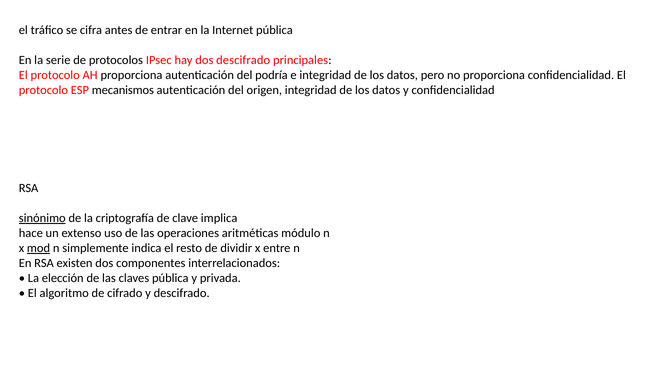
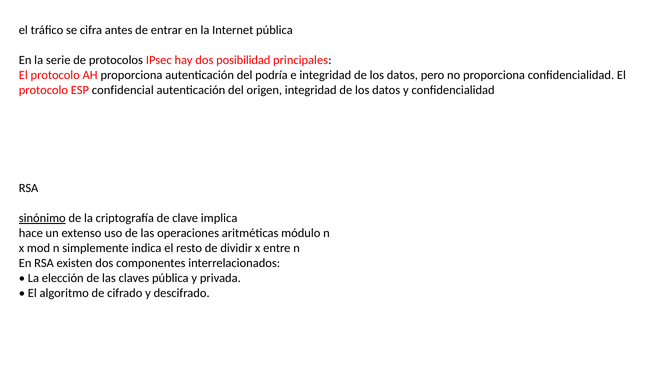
dos descifrado: descifrado -> posibilidad (243, 60)
mecanismos: mecanismos -> confidencial (123, 90)
mod underline: present -> none (39, 248)
